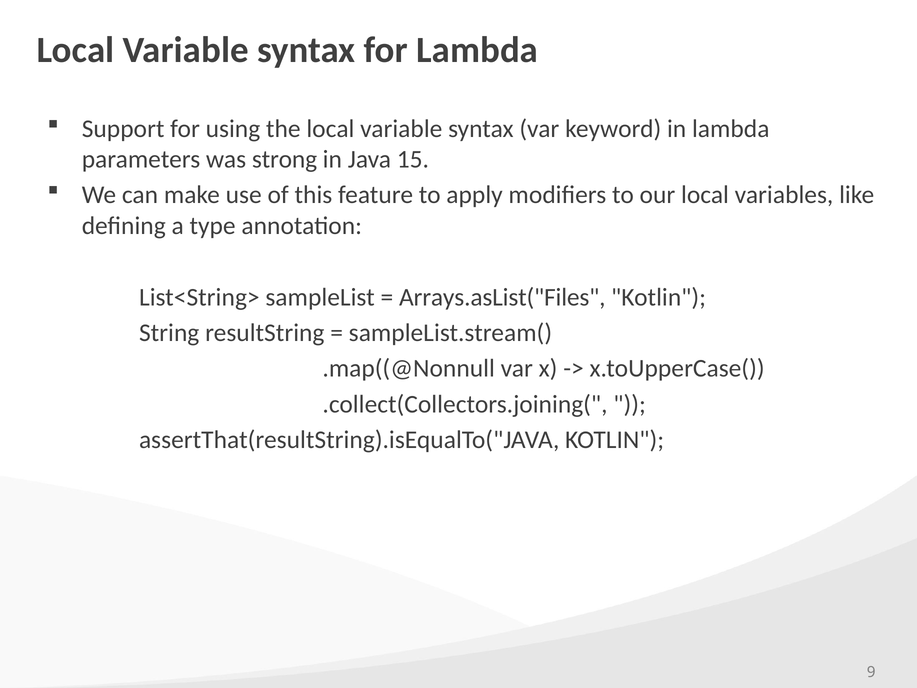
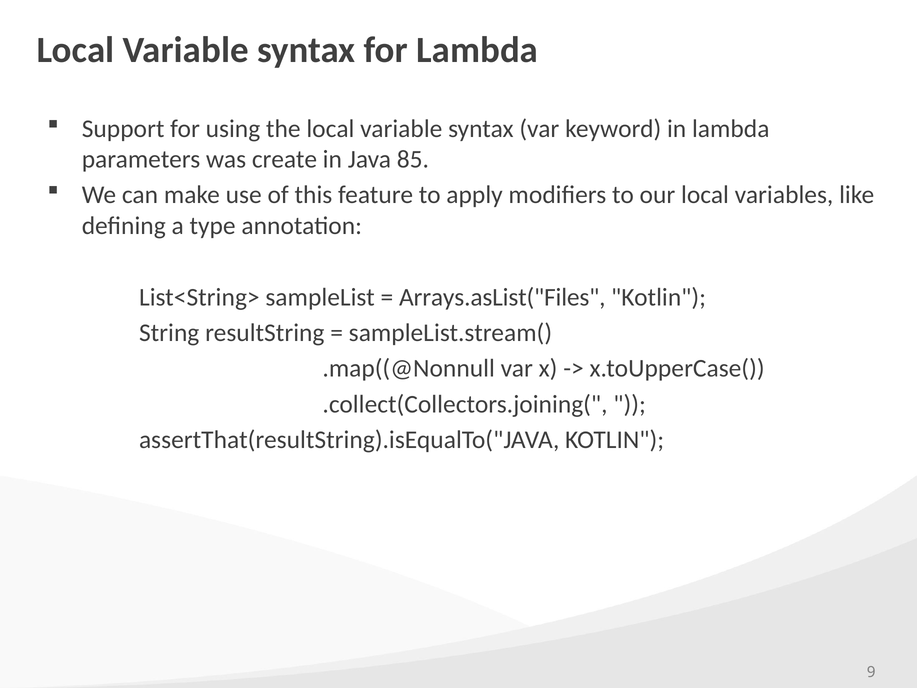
strong: strong -> create (284, 159)
15: 15 -> 85 (413, 159)
